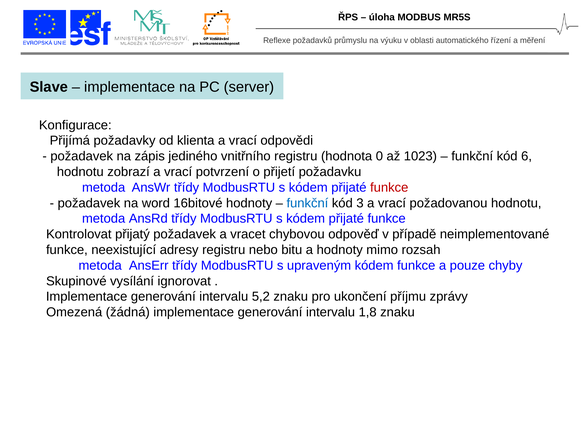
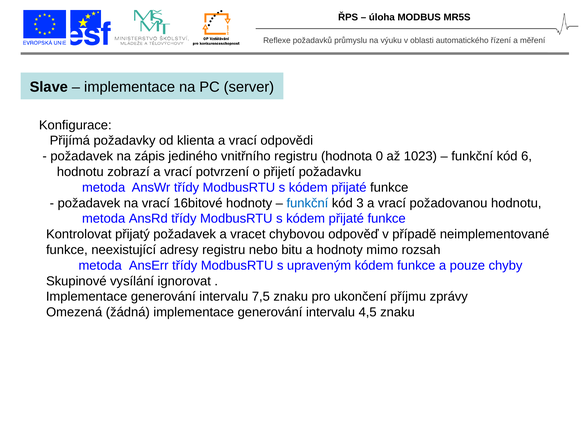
funkce colour: red -> black (389, 187)
na word: word -> vrací (156, 203)
5,2: 5,2 -> 7,5 (261, 297)
1,8: 1,8 -> 4,5 (368, 312)
